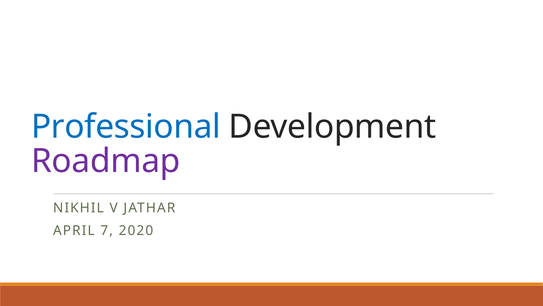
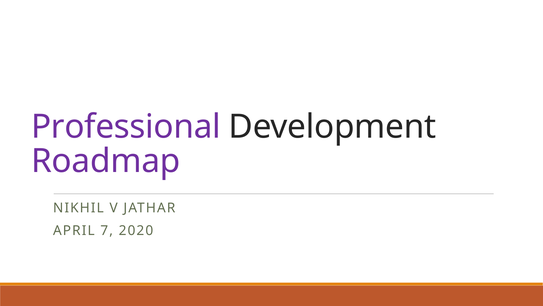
Professional colour: blue -> purple (126, 127)
